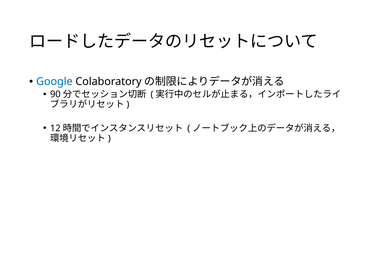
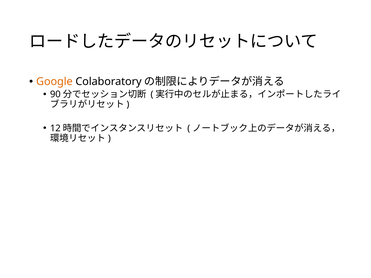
Google colour: blue -> orange (54, 82)
